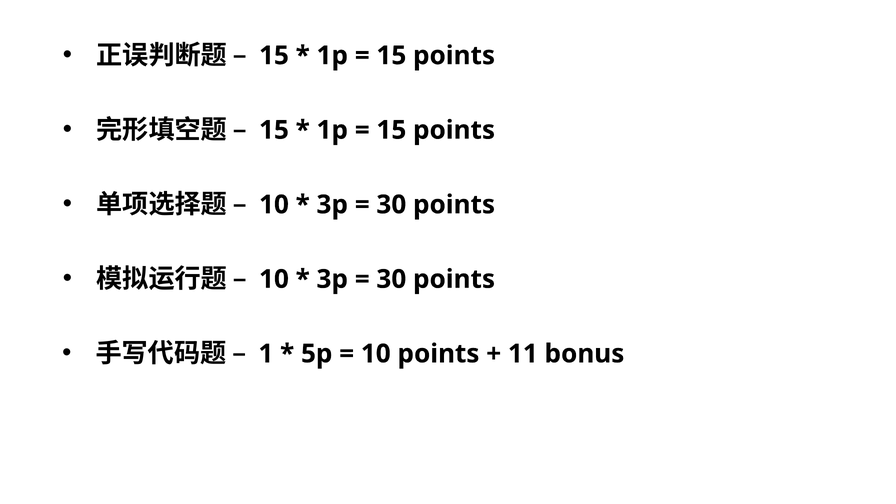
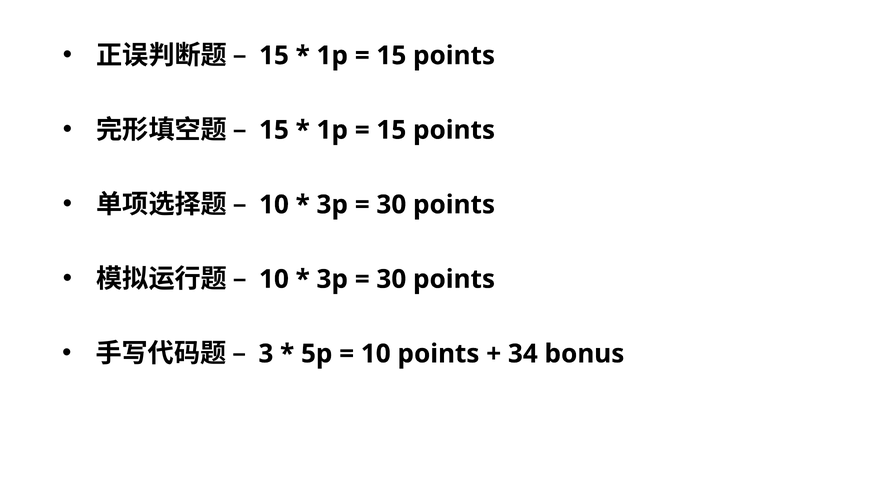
1: 1 -> 3 (266, 354)
11: 11 -> 34 (523, 354)
